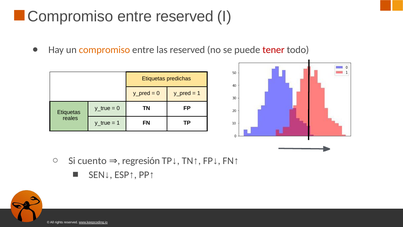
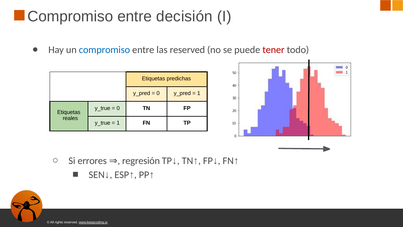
entre reserved: reserved -> decisión (184, 16)
compromiso colour: orange -> blue (104, 50)
cuento: cuento -> errores (92, 161)
